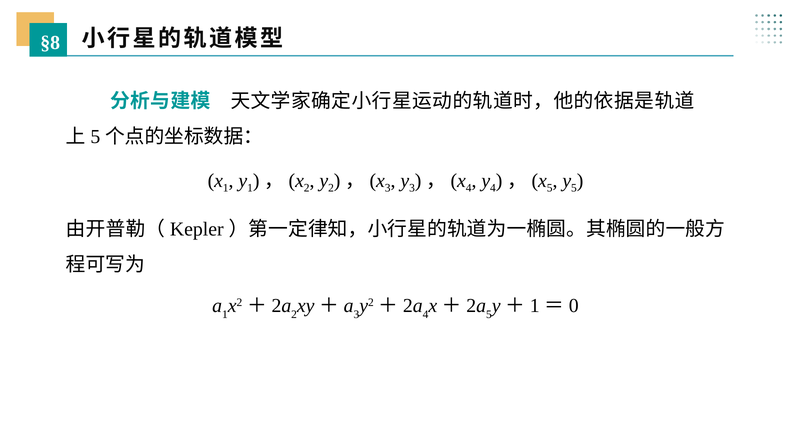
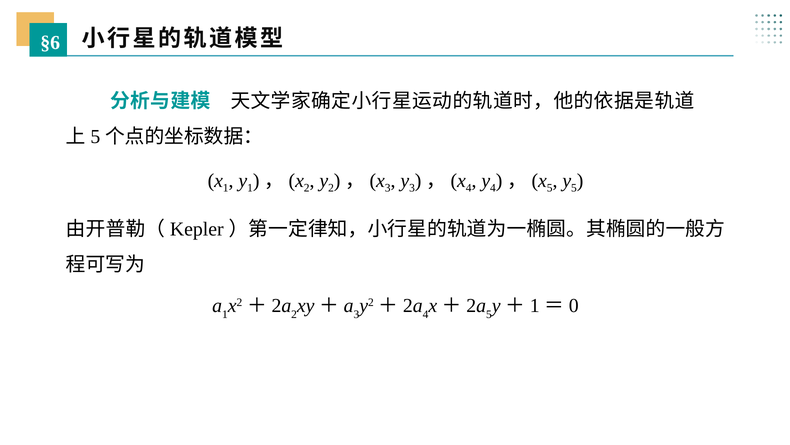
§8: §8 -> §6 (50, 42)
